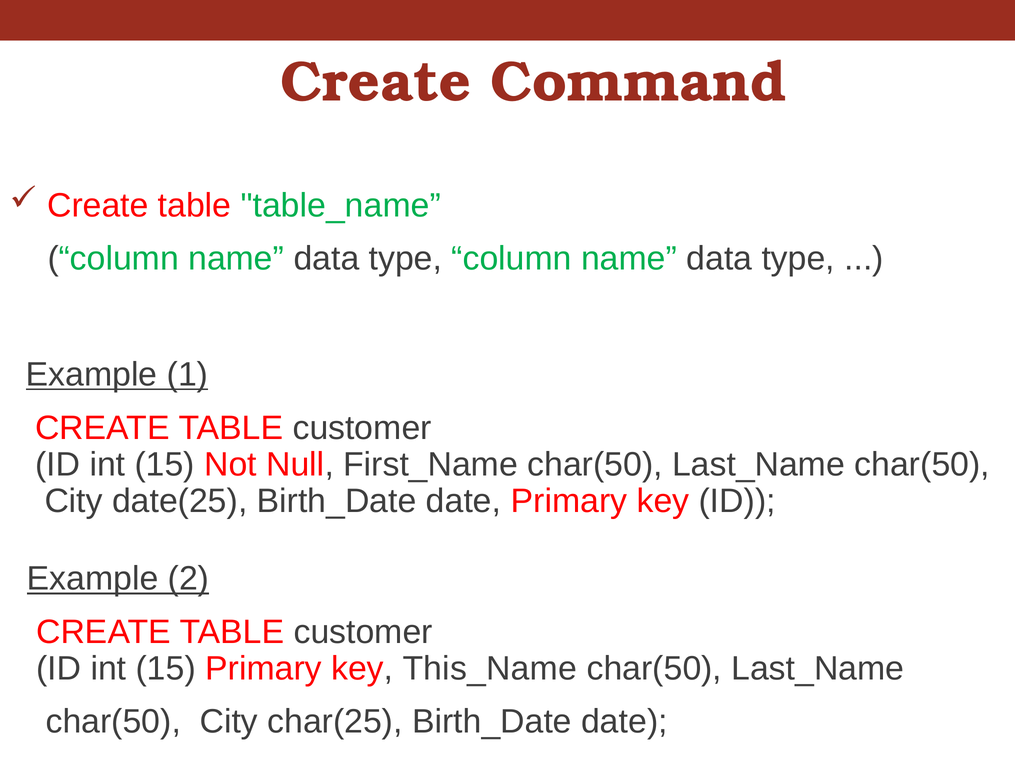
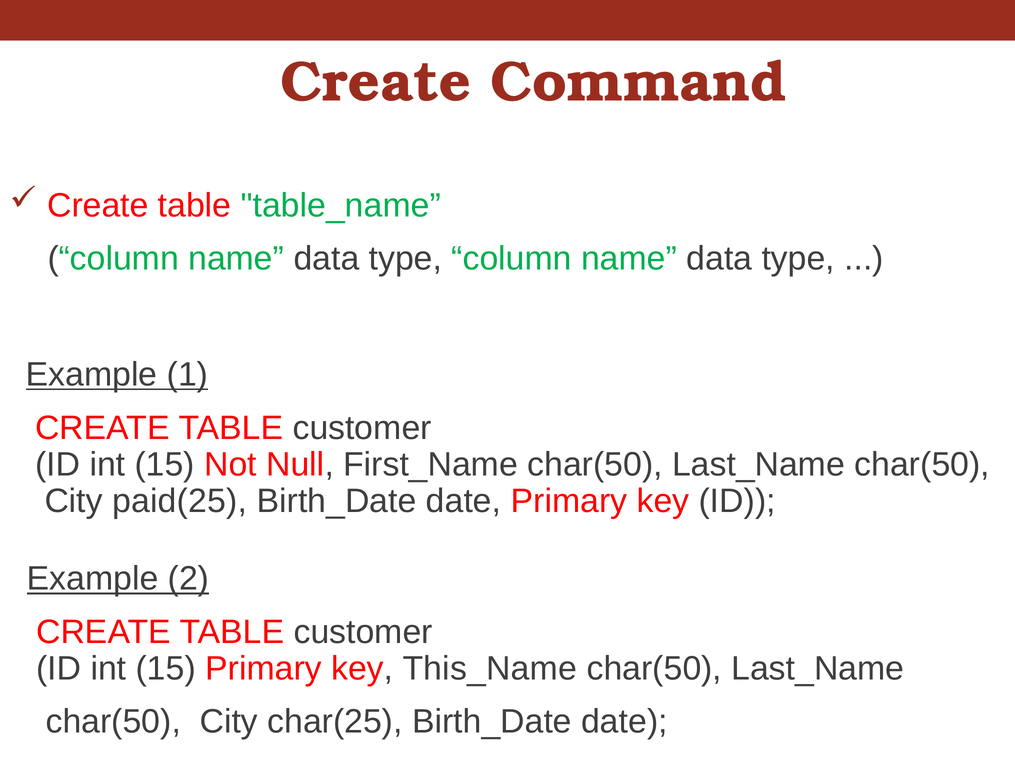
date(25: date(25 -> paid(25 (180, 501)
